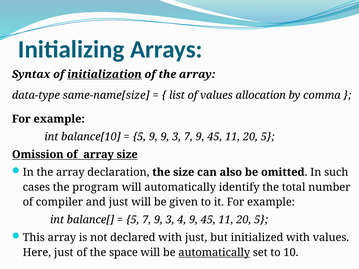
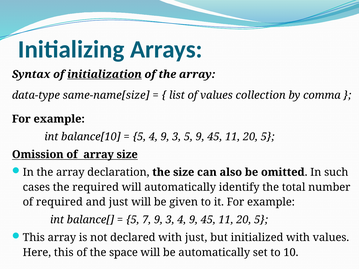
allocation: allocation -> collection (261, 95)
5 9: 9 -> 4 (153, 137)
3 7: 7 -> 5 (188, 137)
the program: program -> required (96, 187)
of compiler: compiler -> required (59, 202)
Here just: just -> this (64, 253)
automatically underline: present -> none (214, 253)
